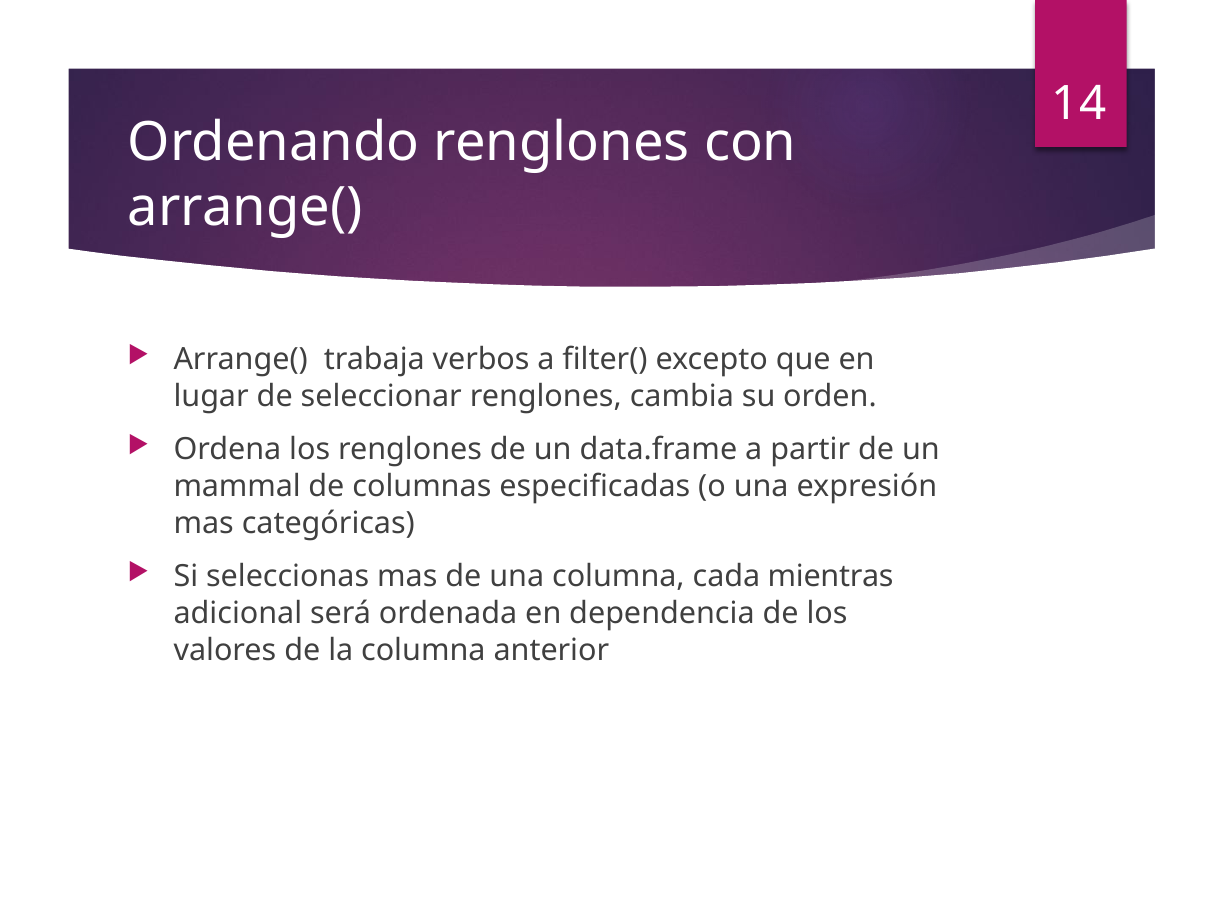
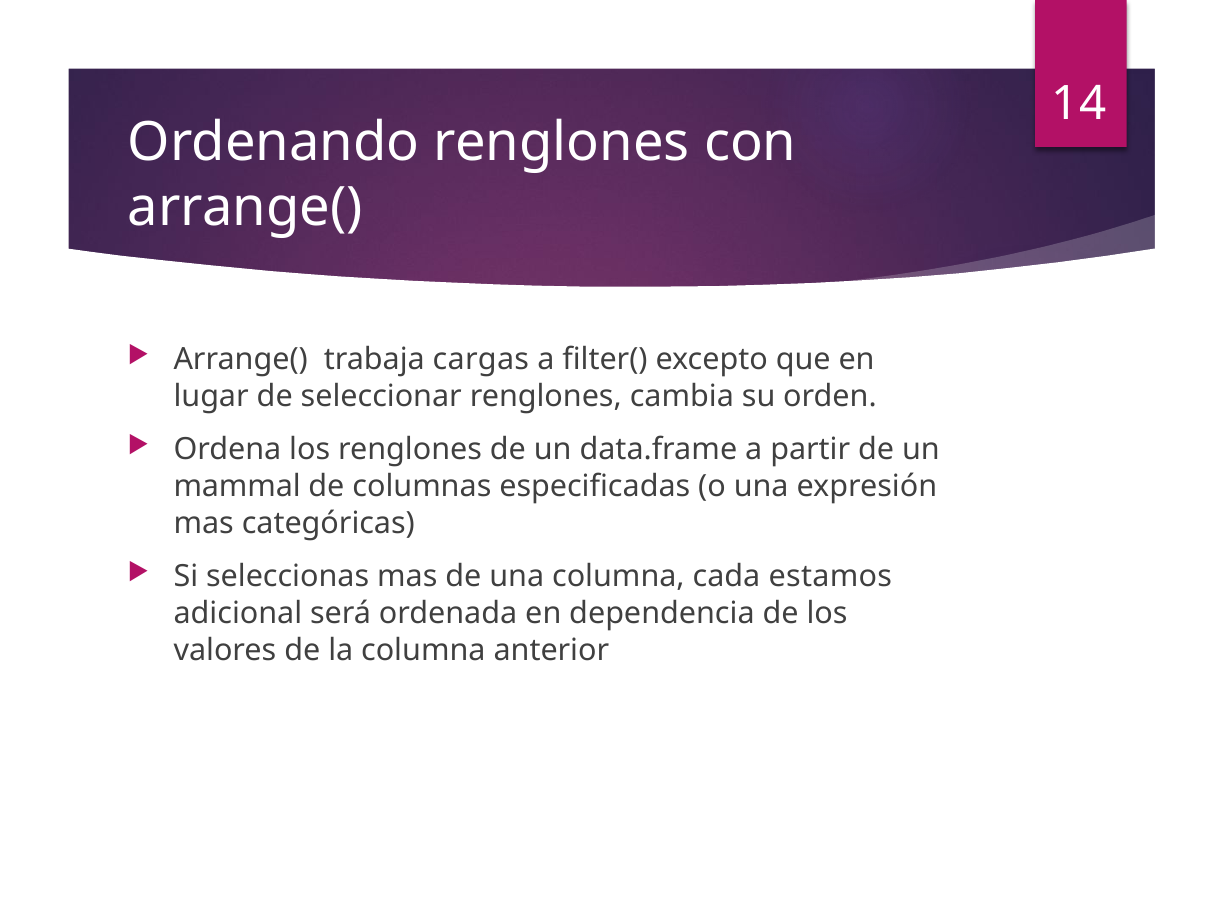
verbos: verbos -> cargas (481, 359)
mientras: mientras -> estamos (830, 576)
